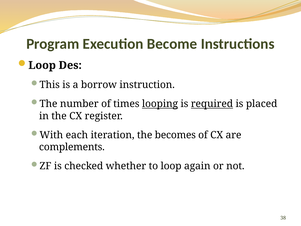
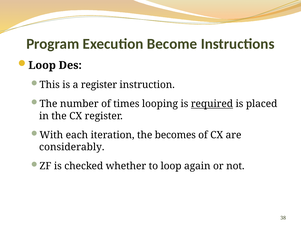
a borrow: borrow -> register (99, 85)
looping underline: present -> none (160, 104)
complements: complements -> considerably (72, 147)
